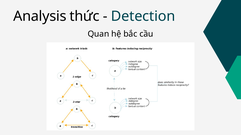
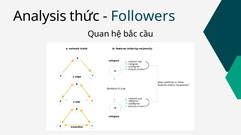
Detection: Detection -> Followers (143, 16)
